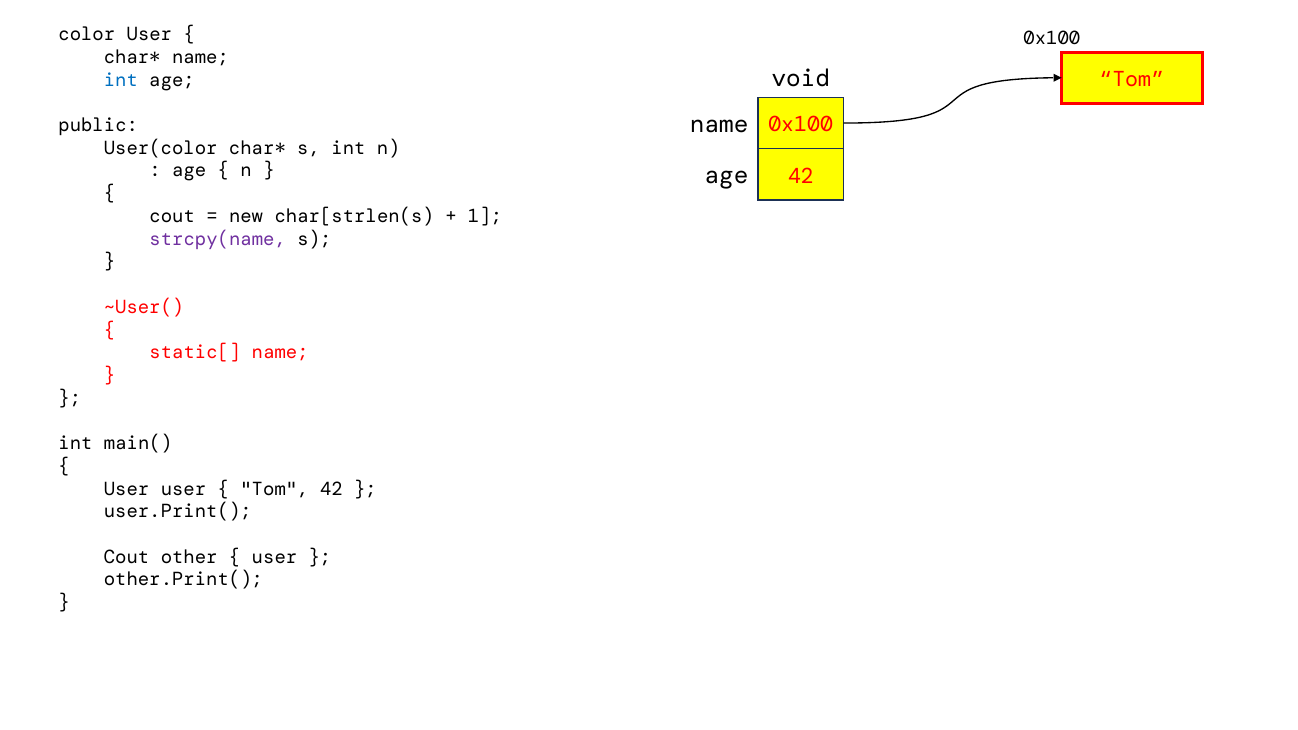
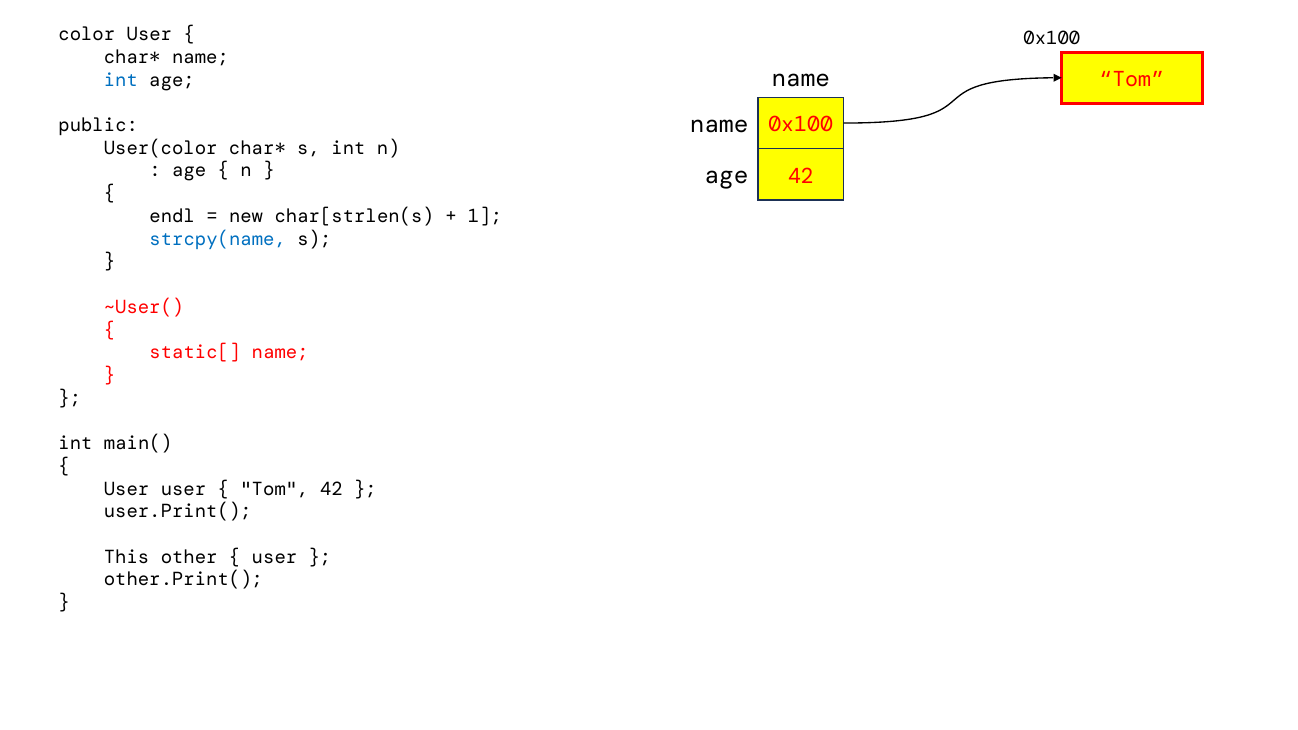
void: void -> name (801, 78)
cout: cout -> endl (172, 216)
strcpy(name colour: purple -> blue (218, 239)
Cout: Cout -> This (127, 557)
